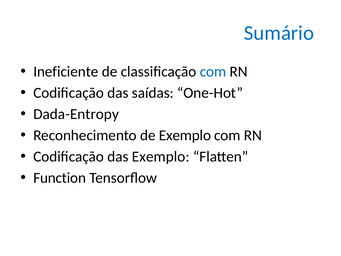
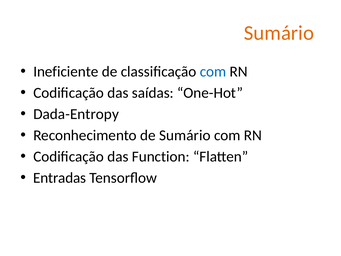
Sumário colour: blue -> orange (279, 33)
de Exemplo: Exemplo -> Sumário (185, 135)
das Exemplo: Exemplo -> Function (161, 156)
Function: Function -> Entradas (60, 178)
